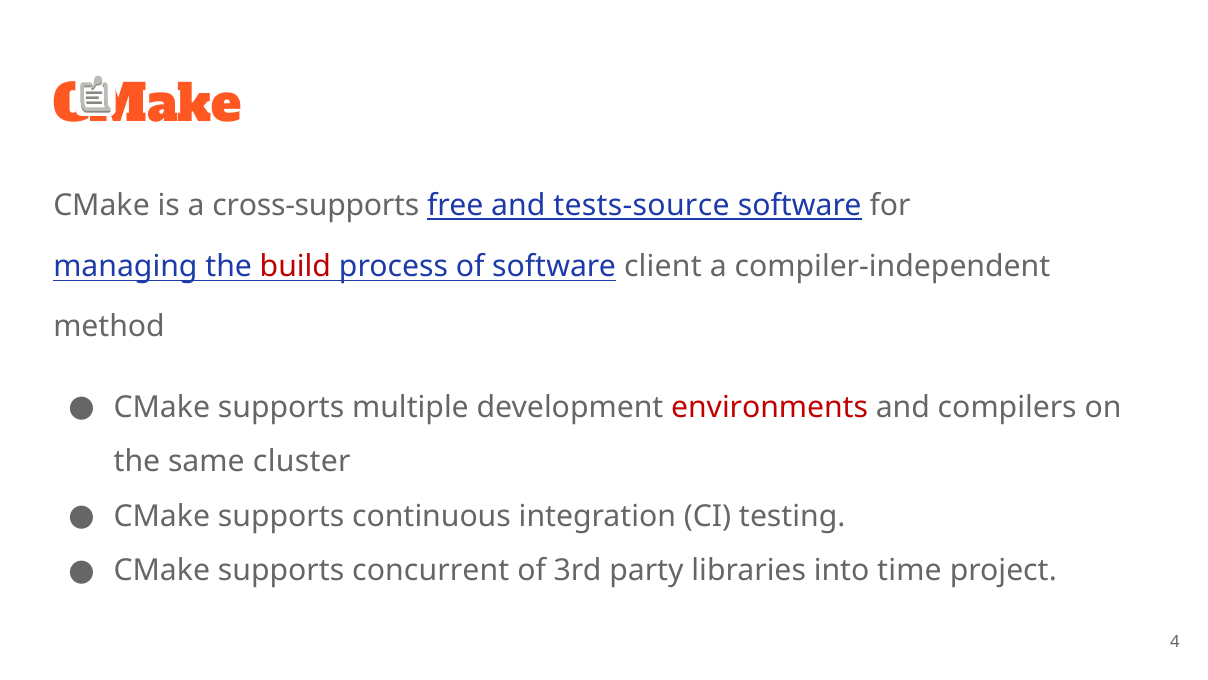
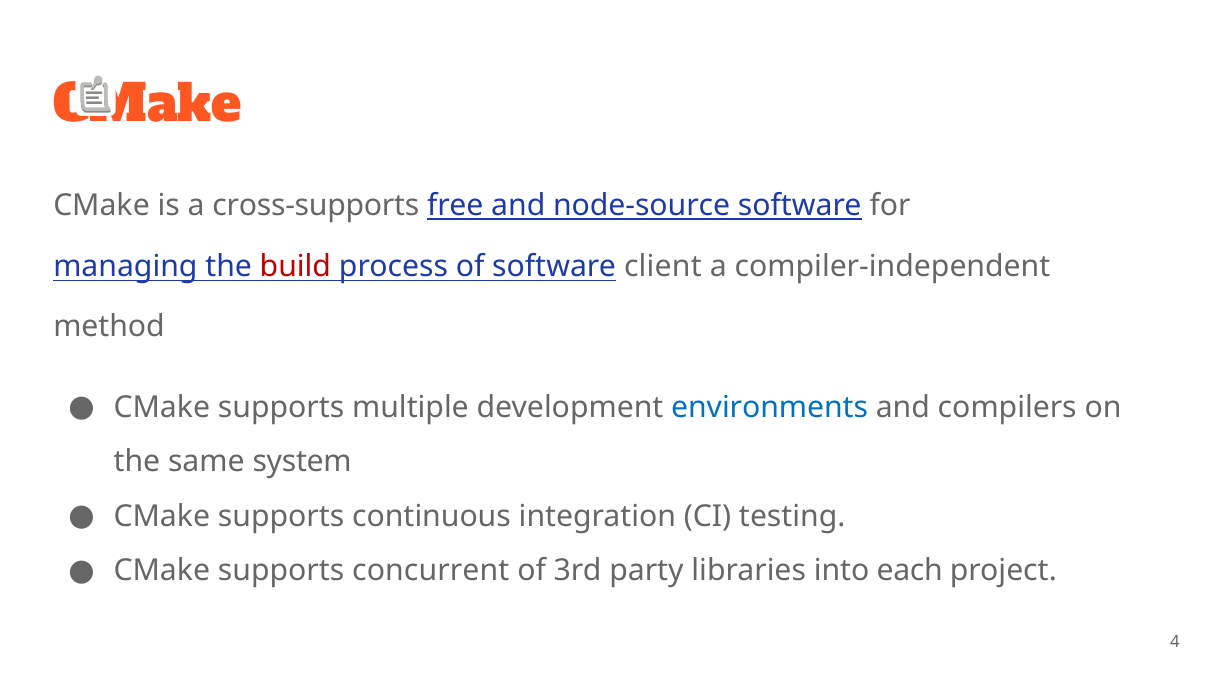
tests-source: tests-source -> node-source (642, 205)
environments colour: red -> blue (770, 407)
cluster: cluster -> system (302, 461)
time: time -> each (910, 570)
